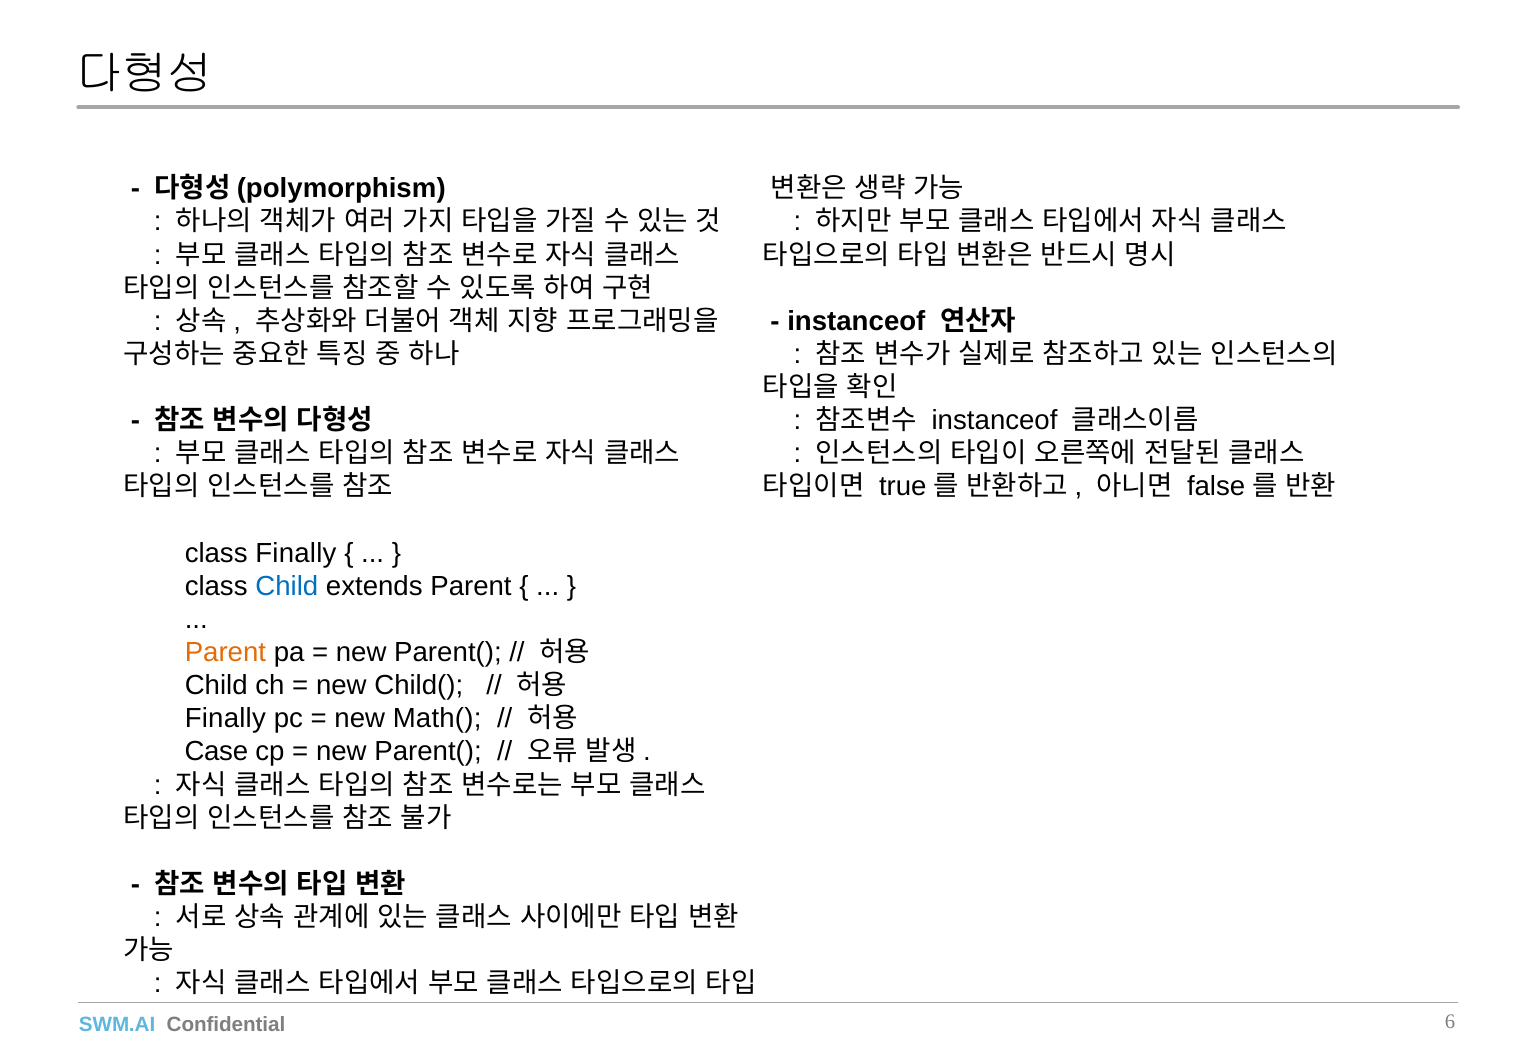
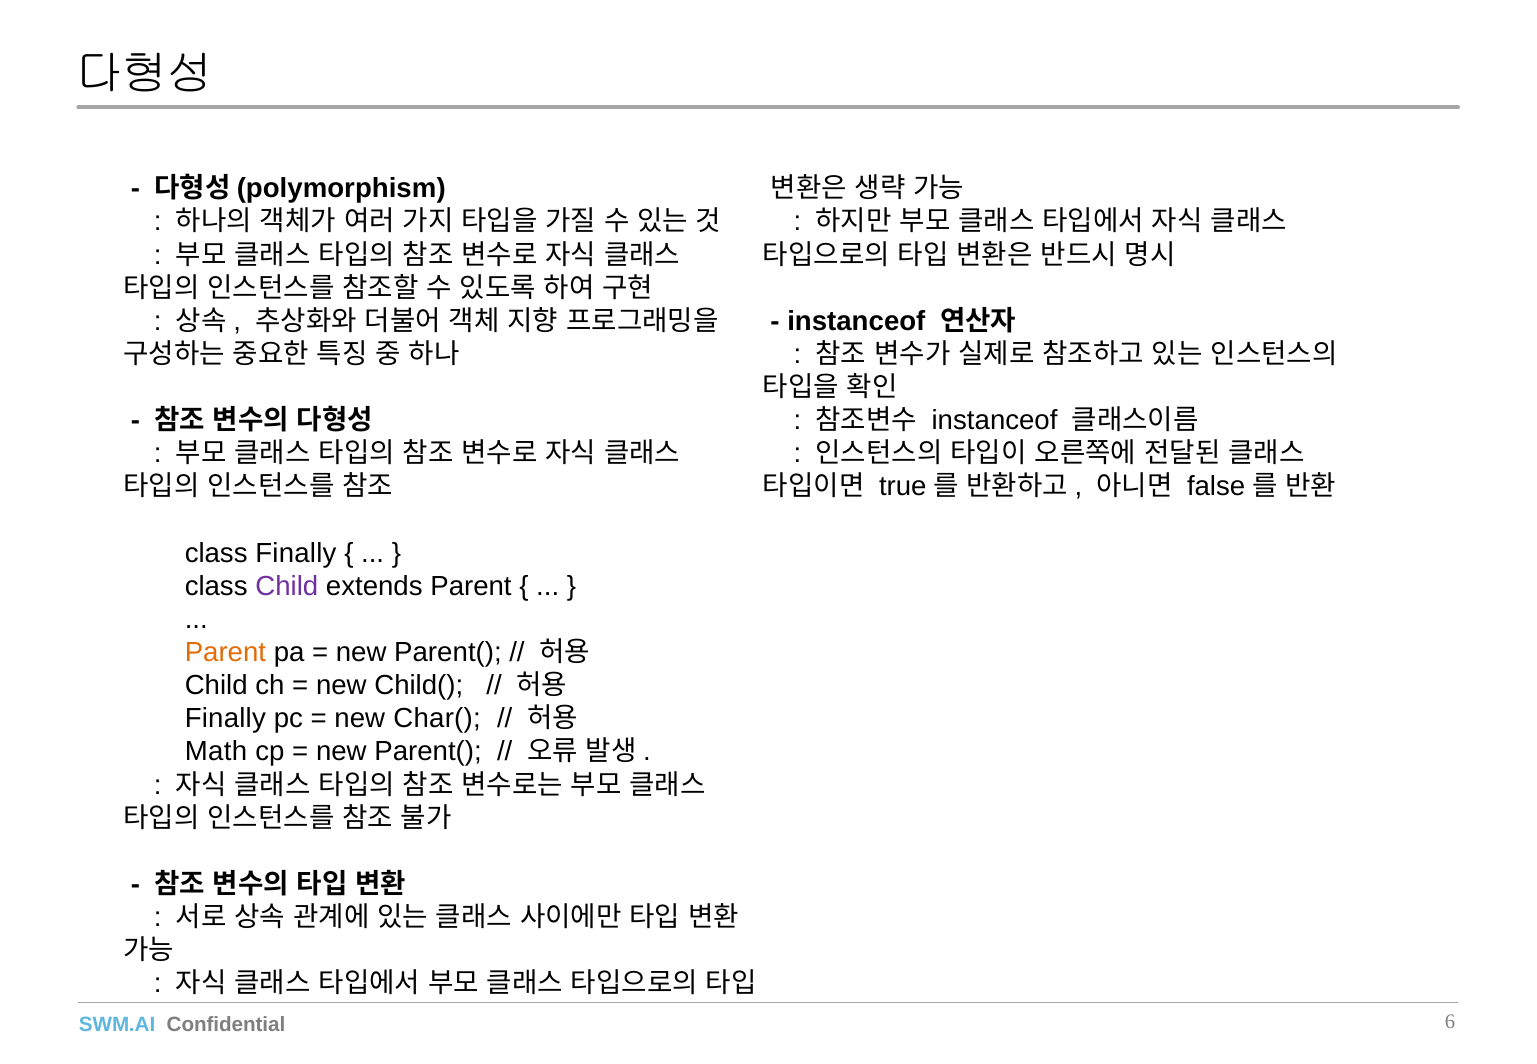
Child colour: blue -> purple (287, 586)
Math(: Math( -> Char( (437, 719)
Case: Case -> Math (216, 752)
